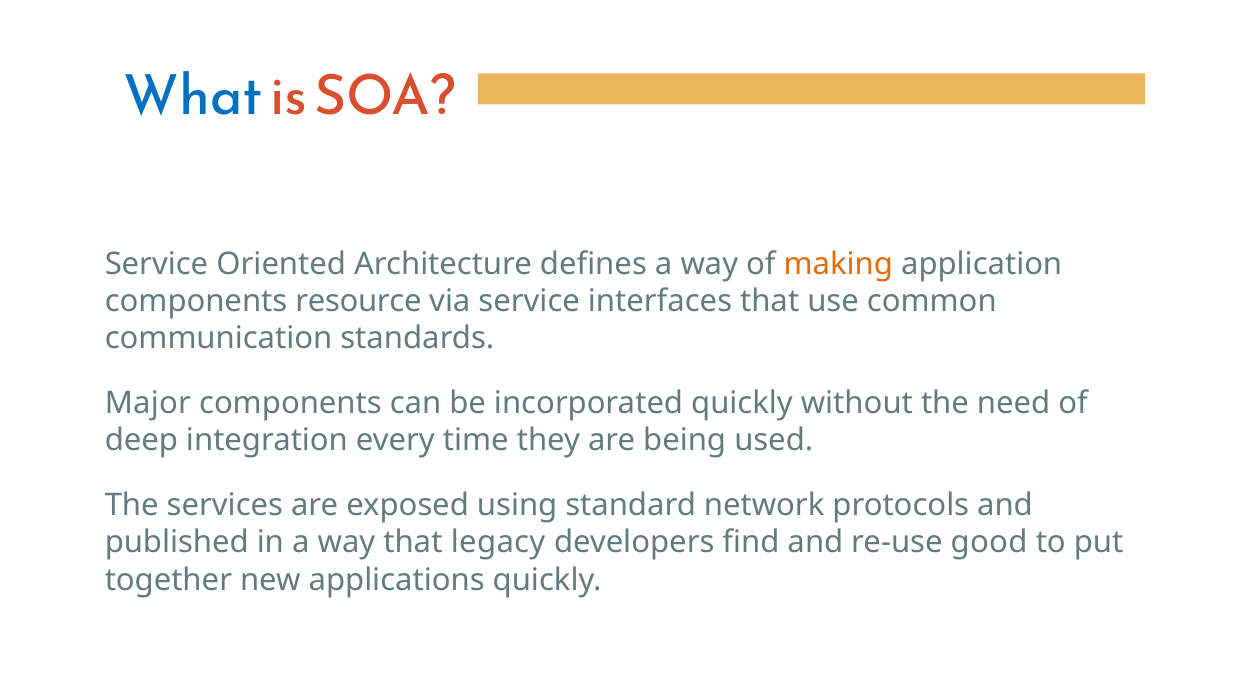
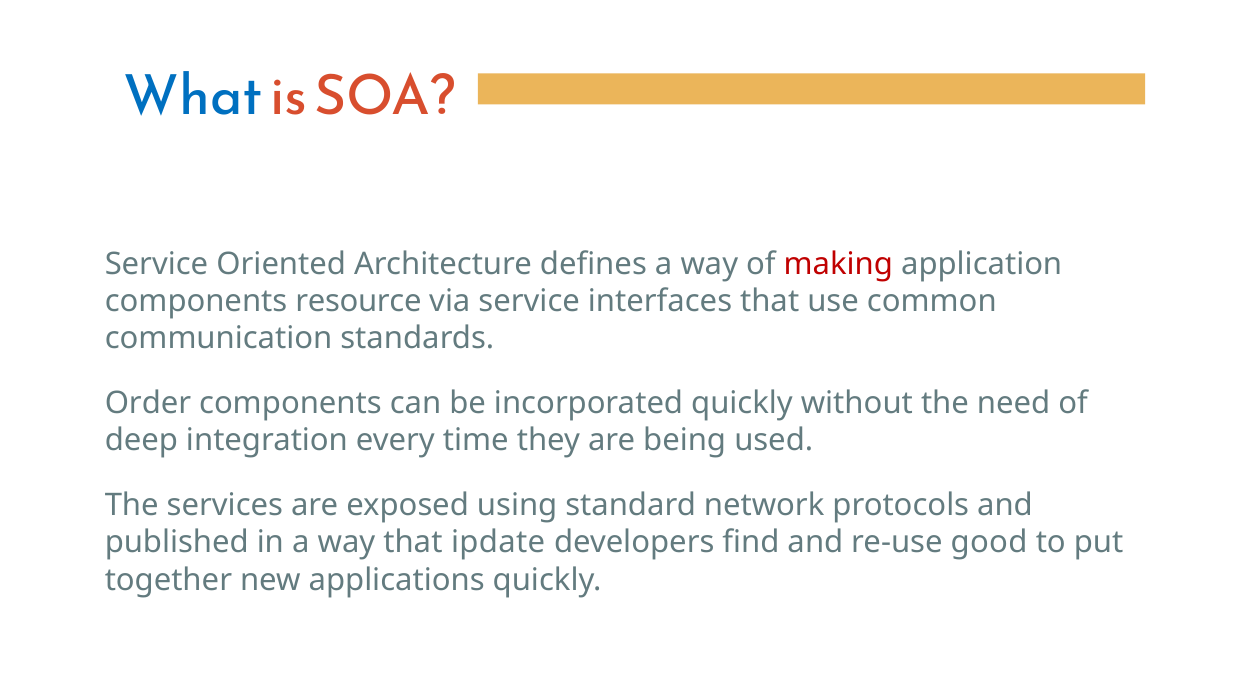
making colour: orange -> red (838, 264)
Major: Major -> Order (148, 403)
legacy: legacy -> ipdate (498, 543)
